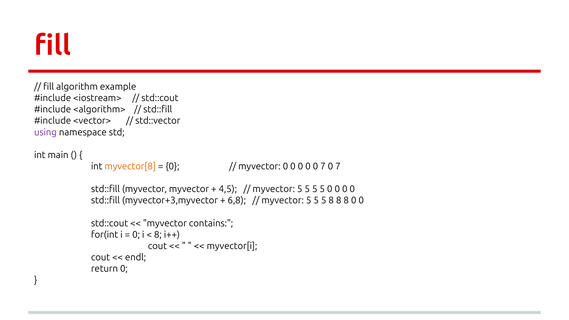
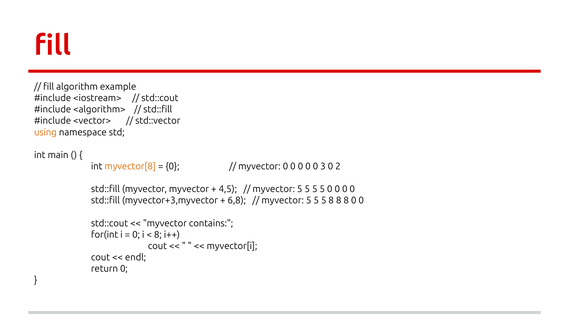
using colour: purple -> orange (45, 132)
0 0 7: 7 -> 3 (323, 166)
7: 7 -> 2 (338, 166)
